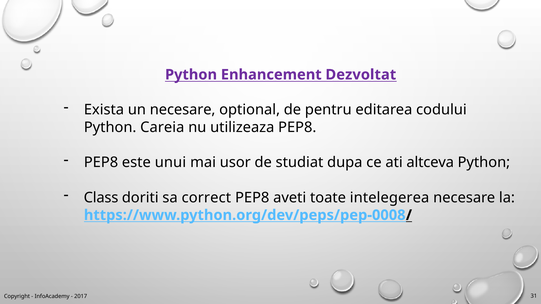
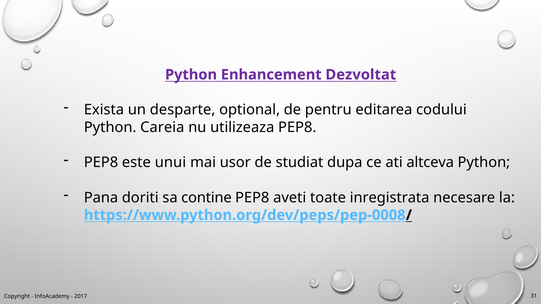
un necesare: necesare -> desparte (183, 110)
Class: Class -> Pana (101, 198)
correct: correct -> contine (206, 198)
intelegerea: intelegerea -> inregistrata (390, 198)
